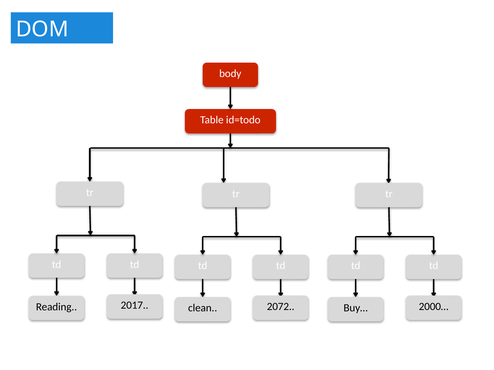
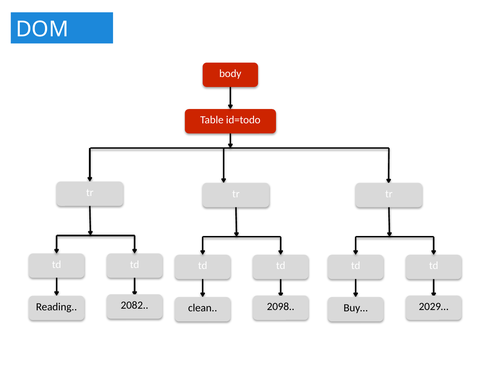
2017: 2017 -> 2082 (135, 306)
2072: 2072 -> 2098 (281, 307)
2000…: 2000… -> 2029… (434, 307)
